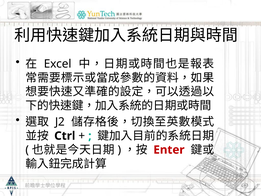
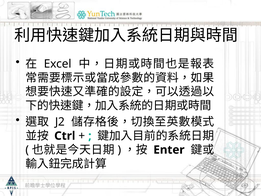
Enter colour: red -> black (169, 150)
